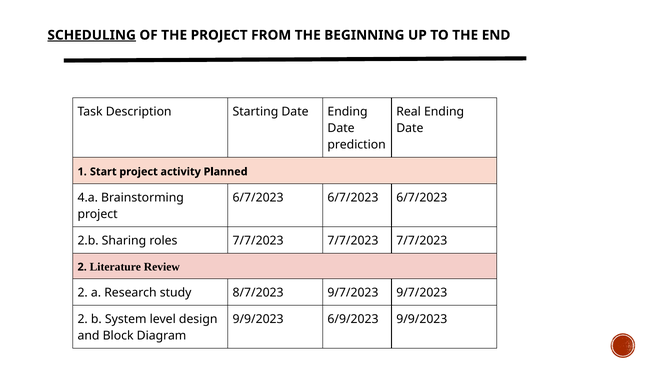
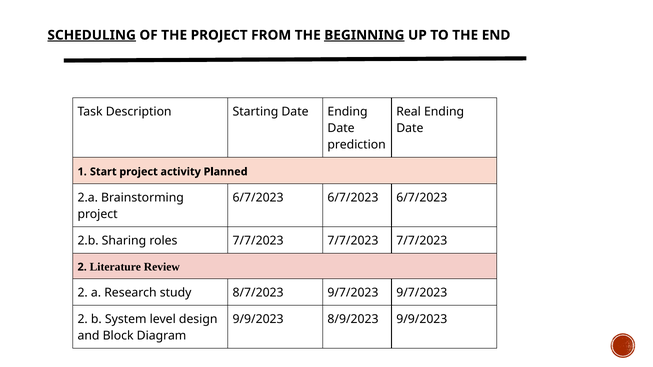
BEGINNING underline: none -> present (364, 35)
4.a: 4.a -> 2.a (88, 198)
6/9/2023: 6/9/2023 -> 8/9/2023 (353, 319)
